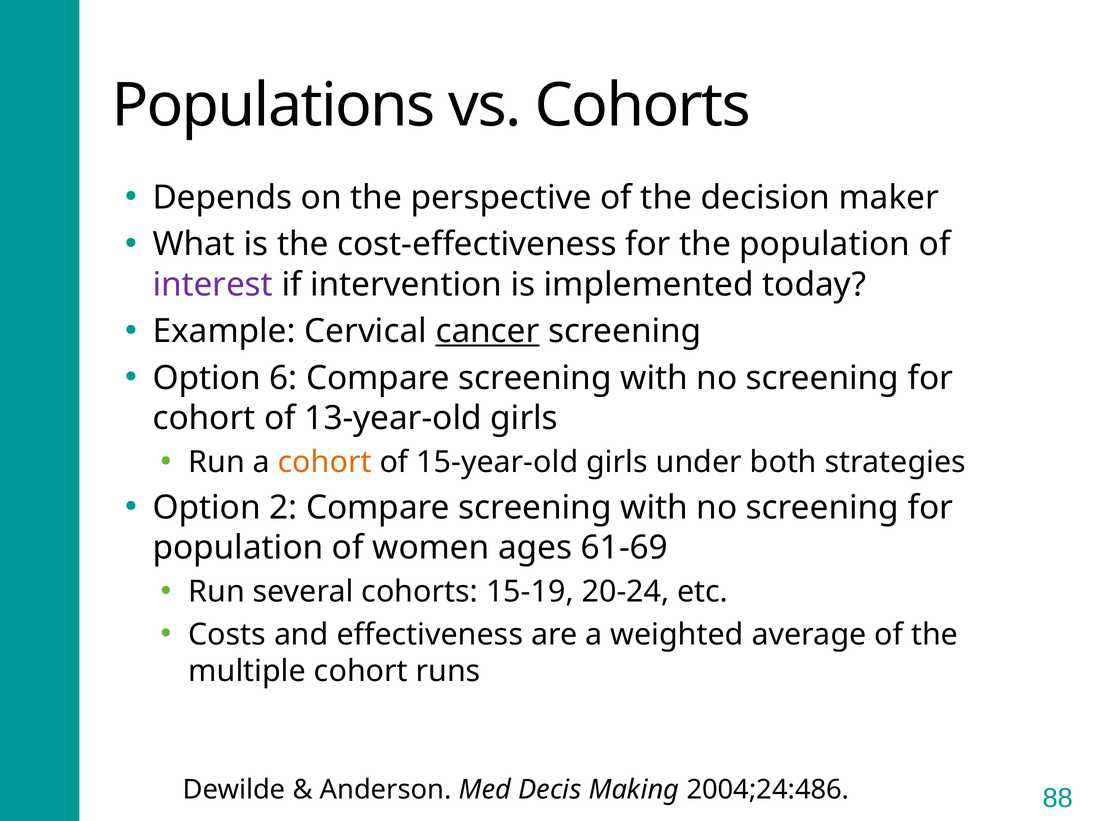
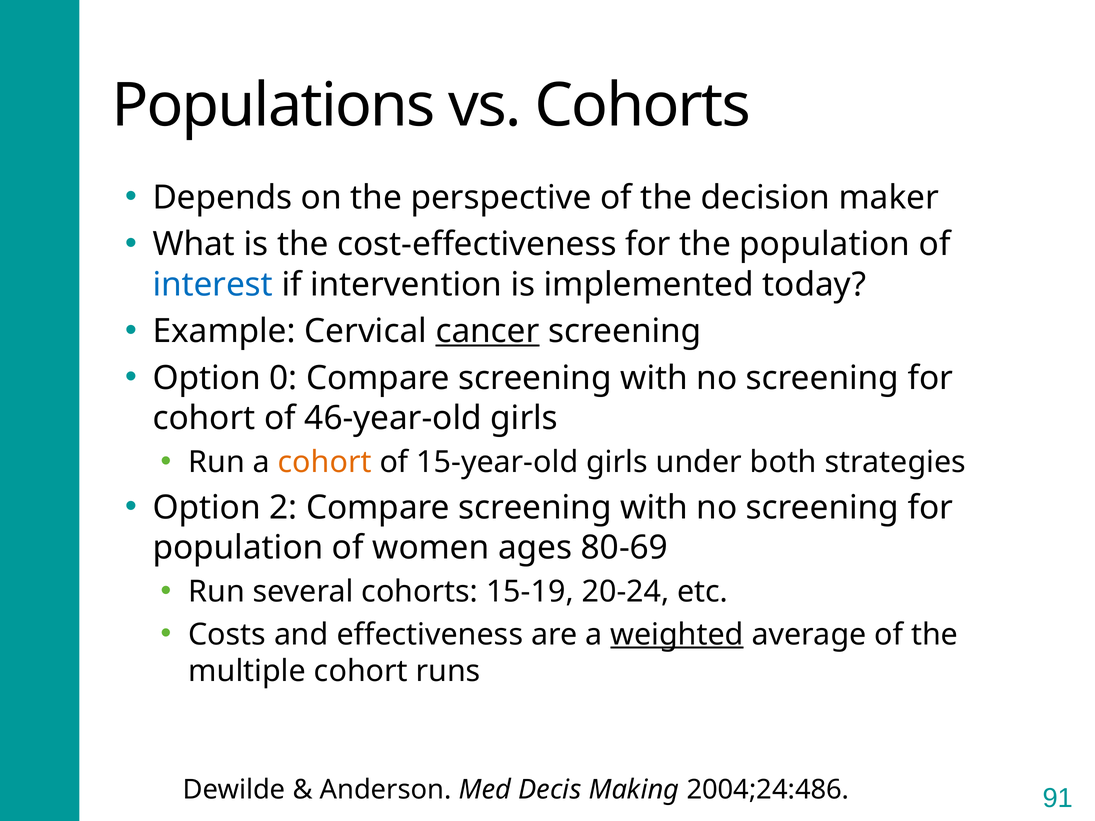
interest colour: purple -> blue (213, 285)
6: 6 -> 0 (283, 378)
13-year-old: 13-year-old -> 46-year-old (393, 418)
61-69: 61-69 -> 80-69 (624, 548)
weighted underline: none -> present (677, 635)
88: 88 -> 91 (1058, 798)
